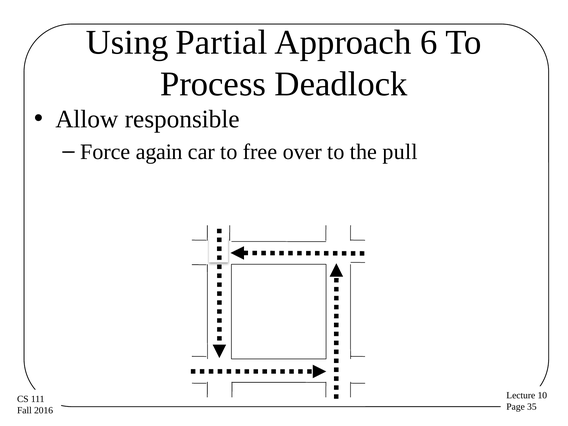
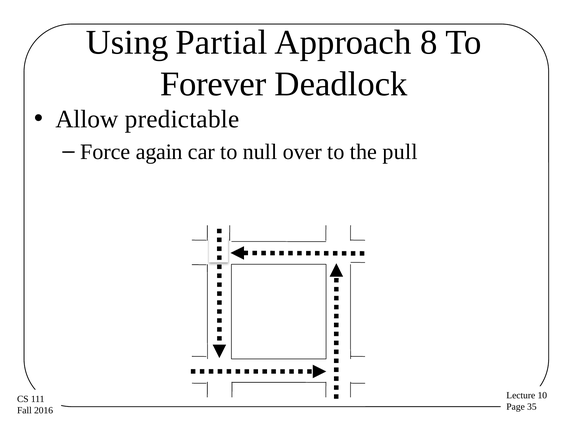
6: 6 -> 8 (429, 42)
Process: Process -> Forever (213, 84)
responsible: responsible -> predictable (182, 119)
free: free -> null (260, 152)
